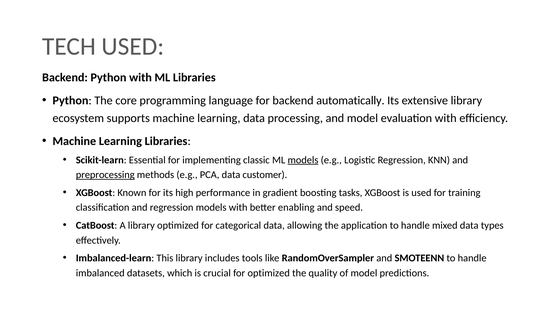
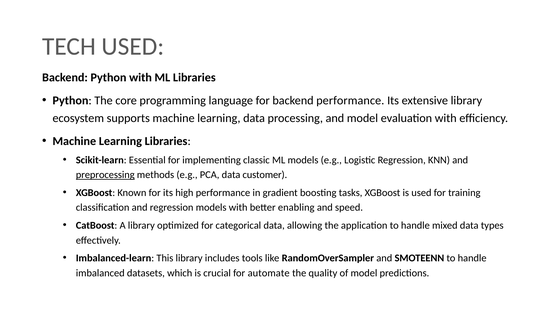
backend automatically: automatically -> performance (350, 101)
models underline: present -> none (303, 160)
for optimized: optimized -> automate (269, 273)
